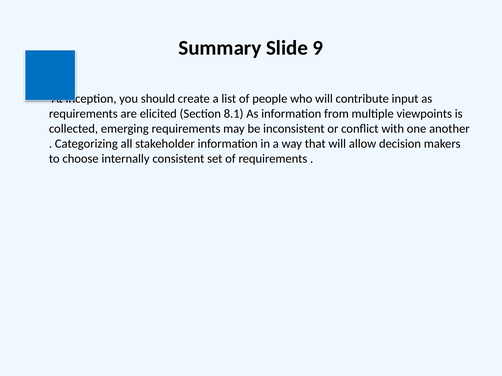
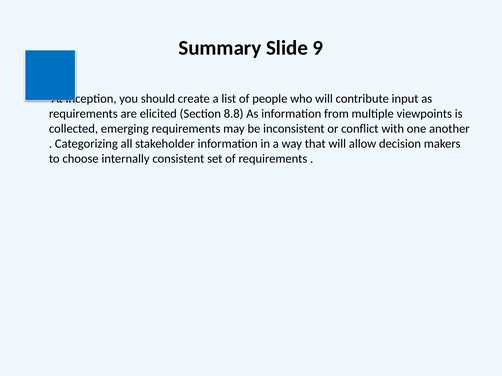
8.1: 8.1 -> 8.8 (234, 114)
